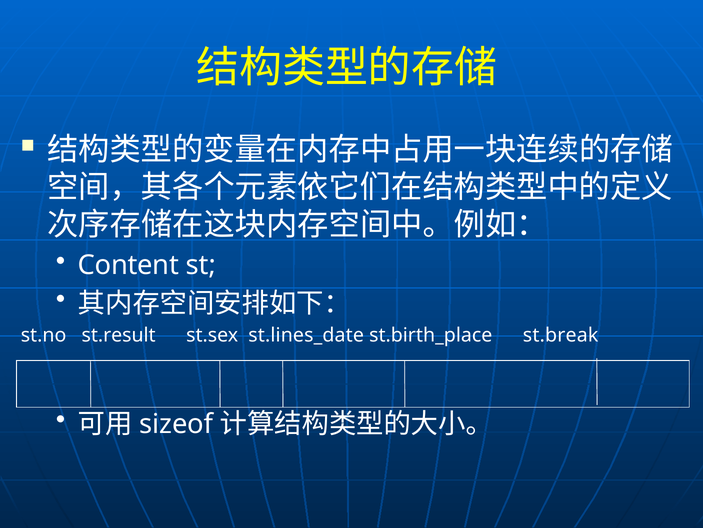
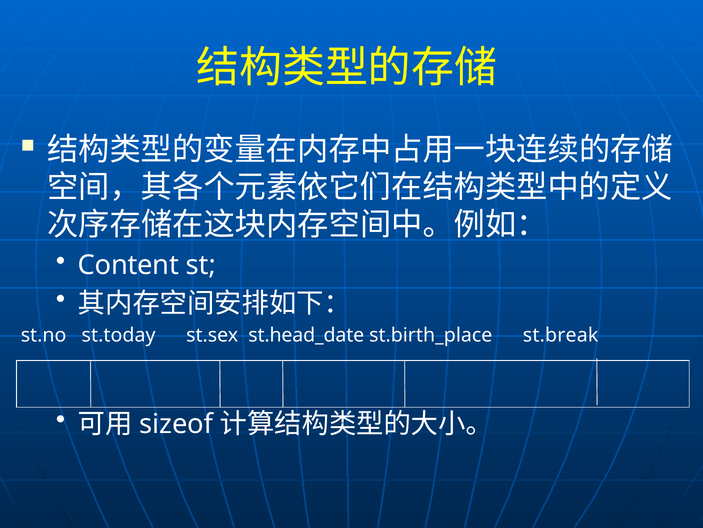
st.result: st.result -> st.today (119, 335)
st.lines_date: st.lines_date -> st.head_date (306, 335)
